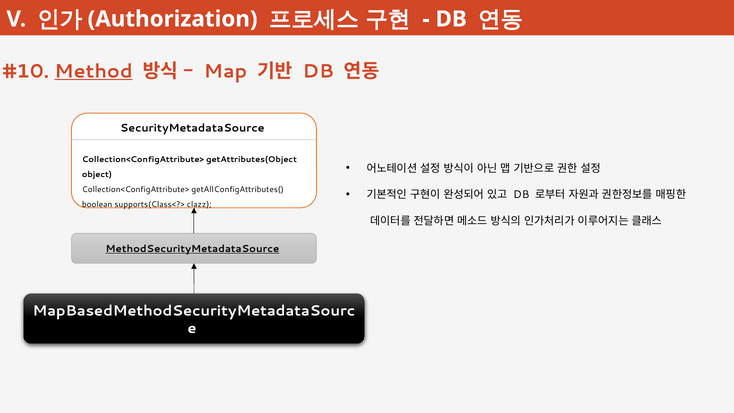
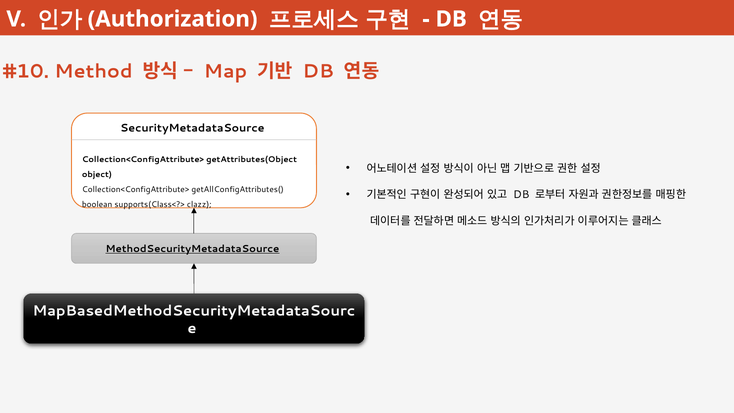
Method underline: present -> none (94, 71)
